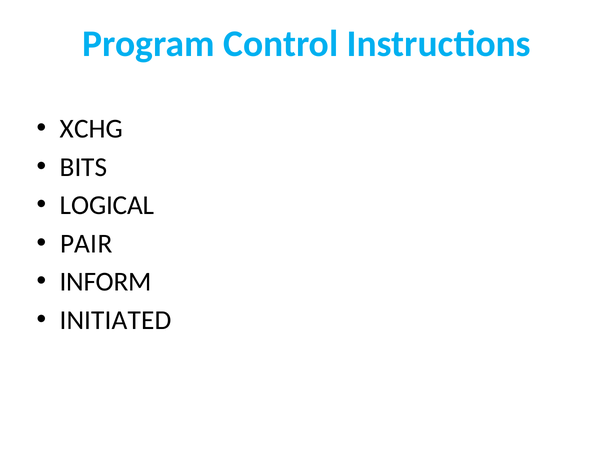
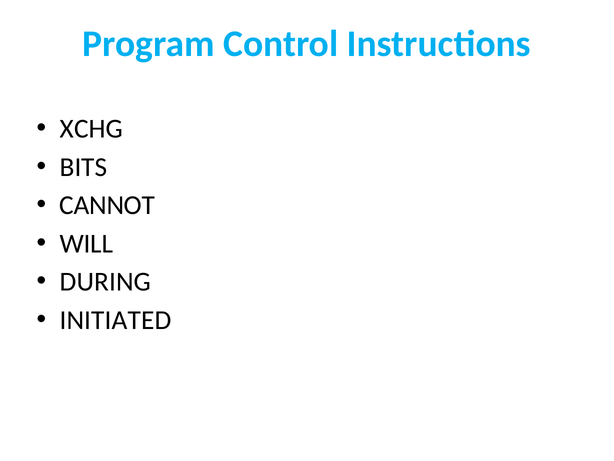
LOGICAL: LOGICAL -> CANNOT (107, 205)
PAIR: PAIR -> WILL (86, 243)
INFORM: INFORM -> DURING (105, 282)
